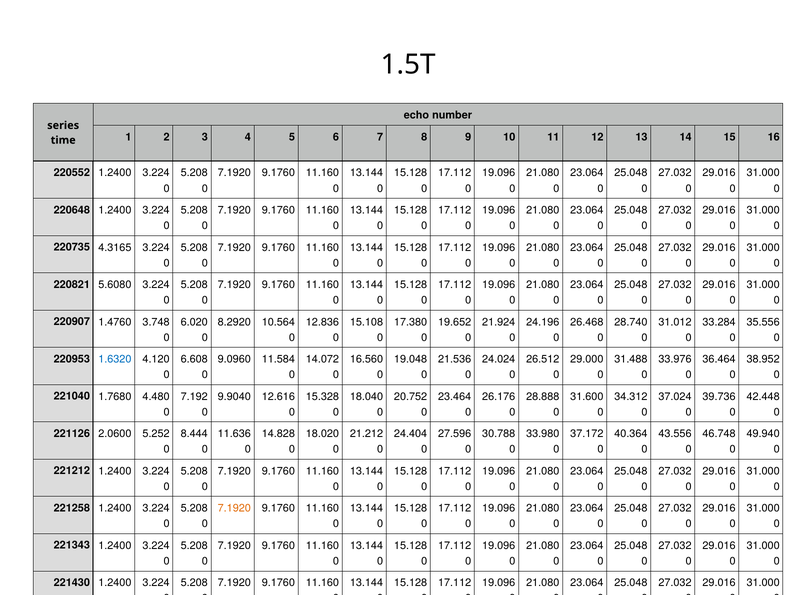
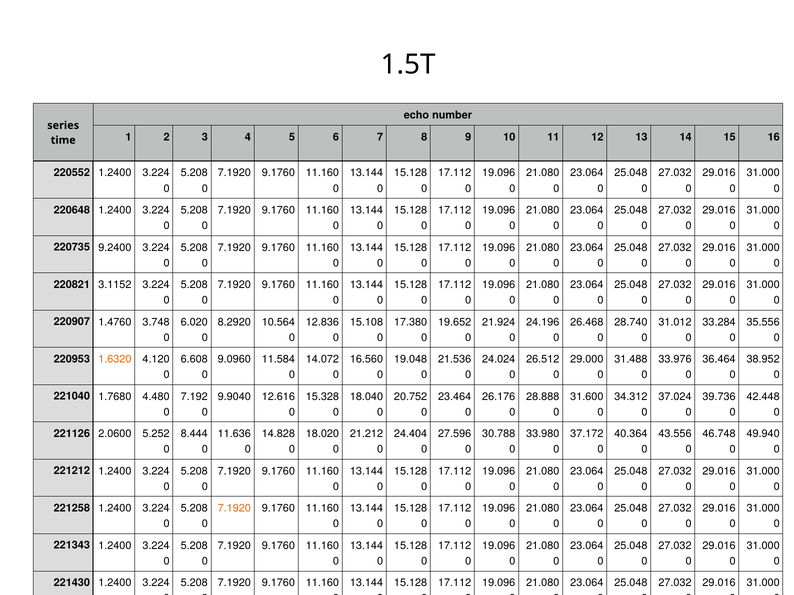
4.3165: 4.3165 -> 9.2400 (115, 248)
5.6080: 5.6080 -> 3.1152 (115, 285)
1.6320 colour: blue -> orange (115, 360)
